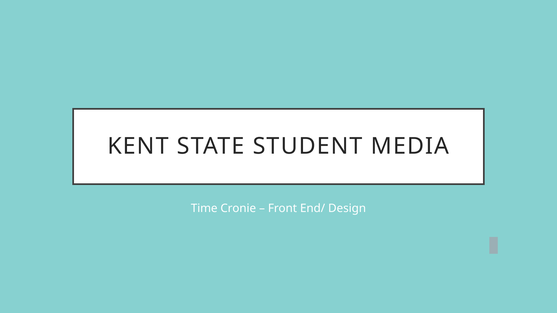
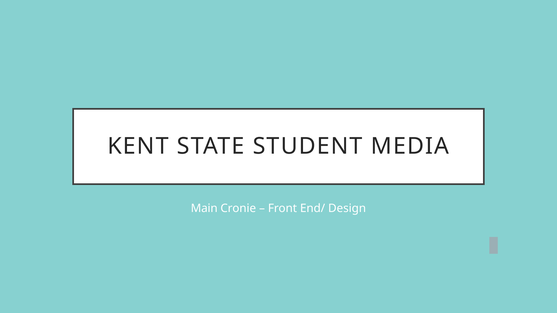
Time: Time -> Main (204, 209)
